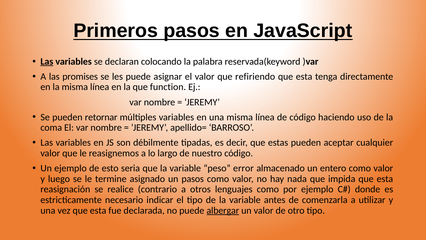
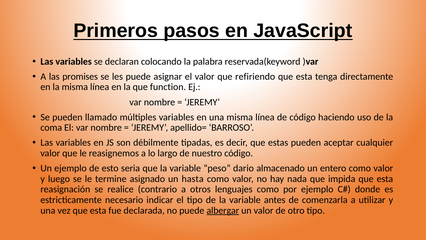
Las underline: present -> none (47, 61)
retornar: retornar -> llamado (101, 117)
error: error -> dario (243, 168)
un pasos: pasos -> hasta (193, 179)
